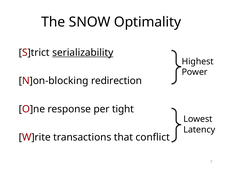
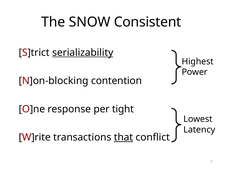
Optimality: Optimality -> Consistent (148, 22)
redirection: redirection -> contention (116, 81)
that underline: none -> present (123, 137)
